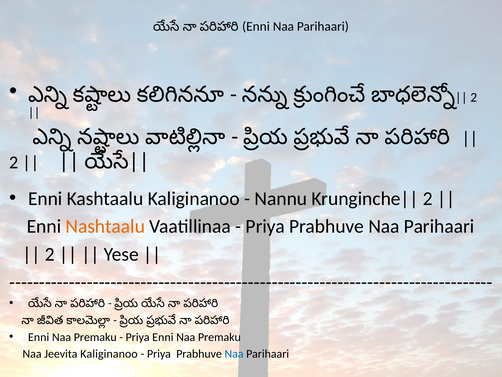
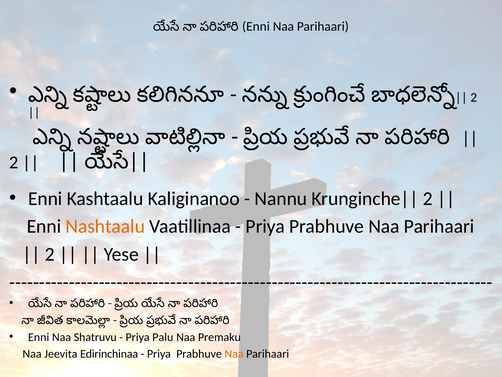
Premaku: Premaku -> Shatruvu (95, 337)
Priya Enni: Enni -> Palu (163, 337)
Jeevita Kaliginanoo: Kaliginanoo -> Edirinchinaa (109, 354)
Naa colour: blue -> orange (234, 354)
